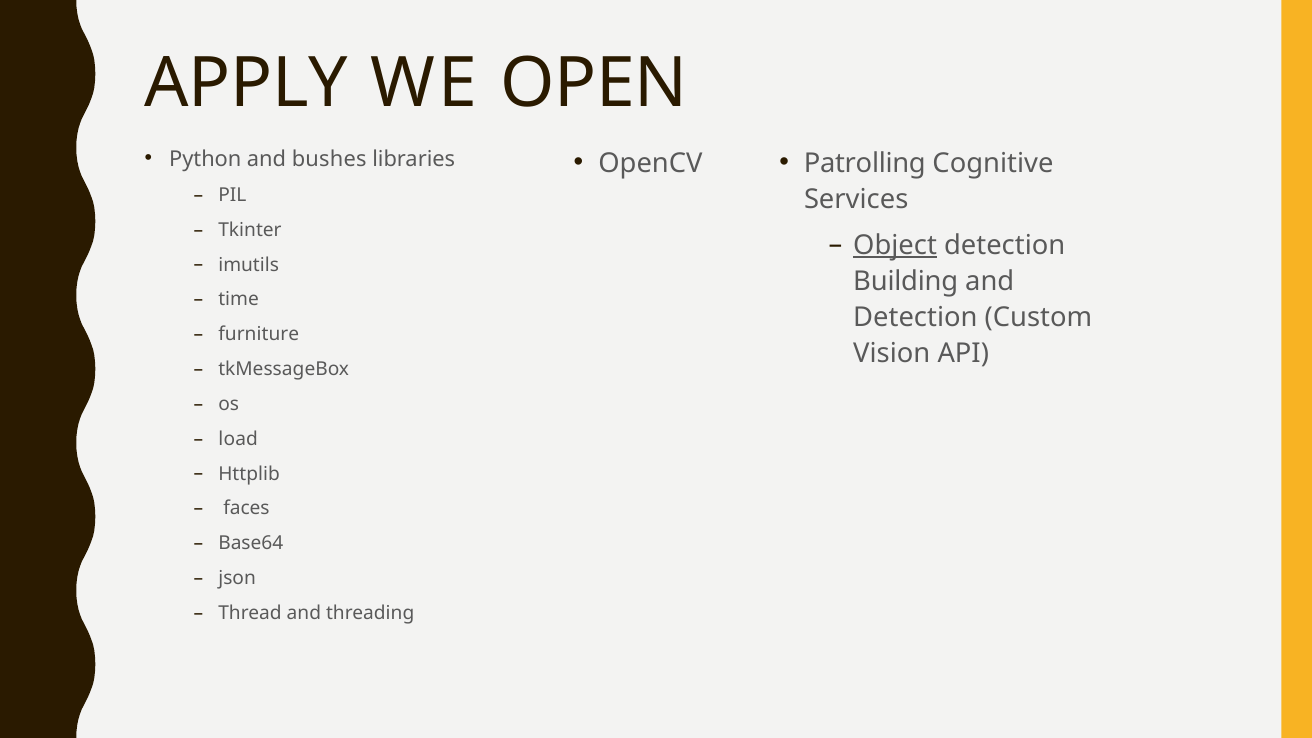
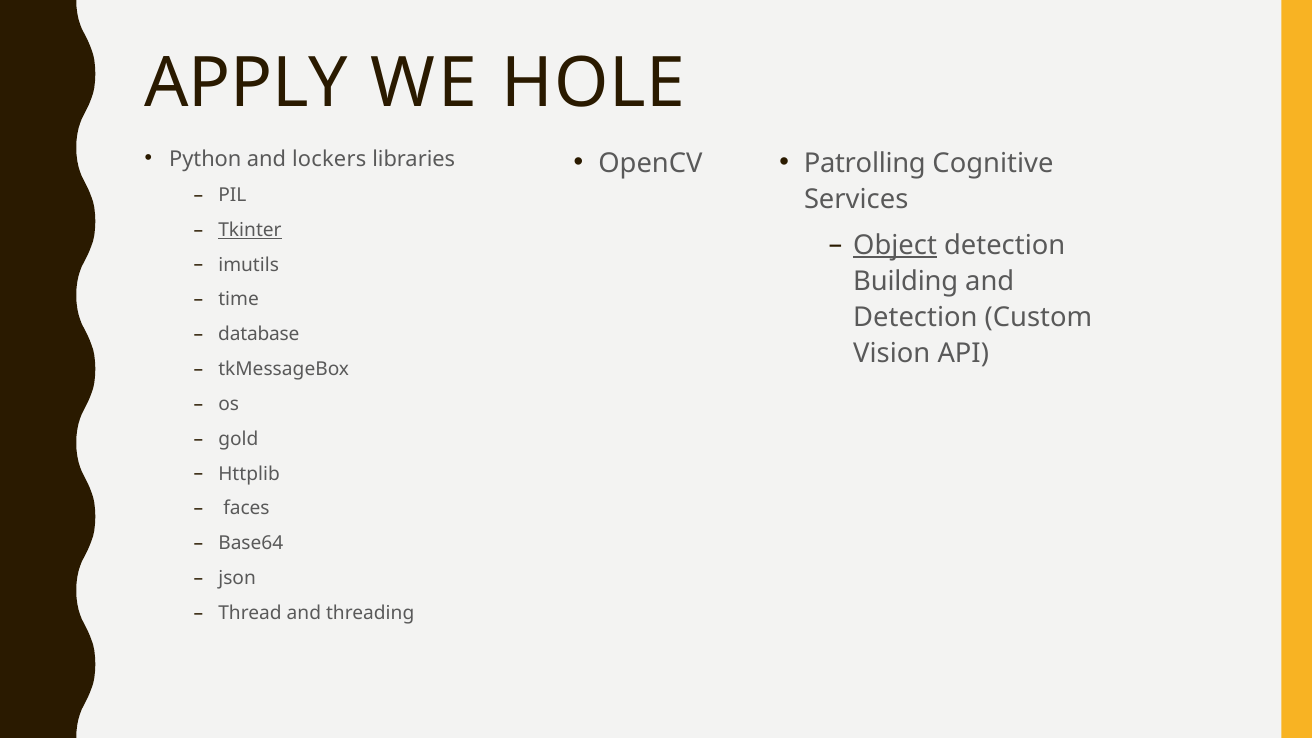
OPEN: OPEN -> HOLE (594, 83)
bushes: bushes -> lockers (329, 159)
Tkinter underline: none -> present (250, 230)
furniture: furniture -> database (259, 334)
load: load -> gold (238, 439)
